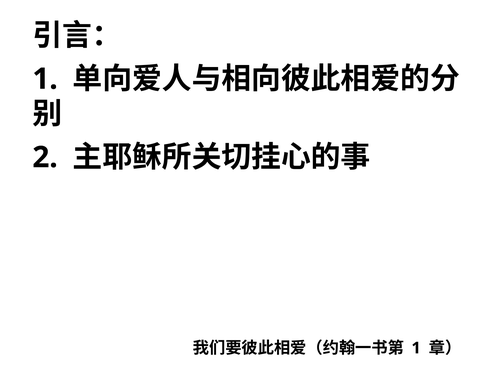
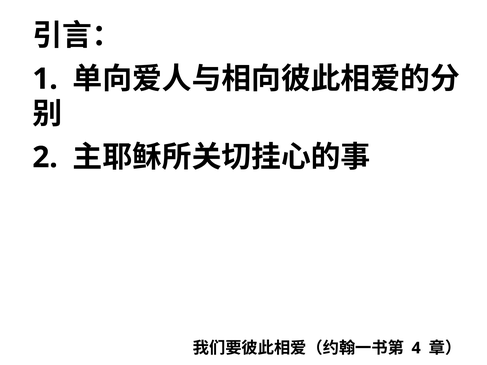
1: 1 -> 4 (416, 348)
